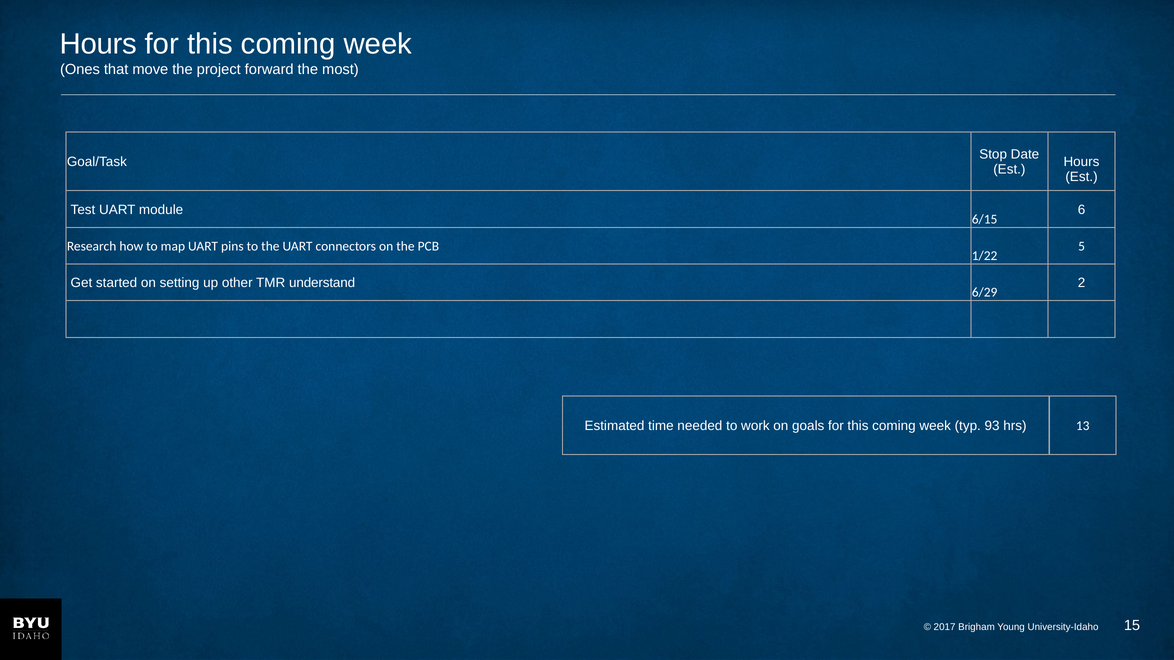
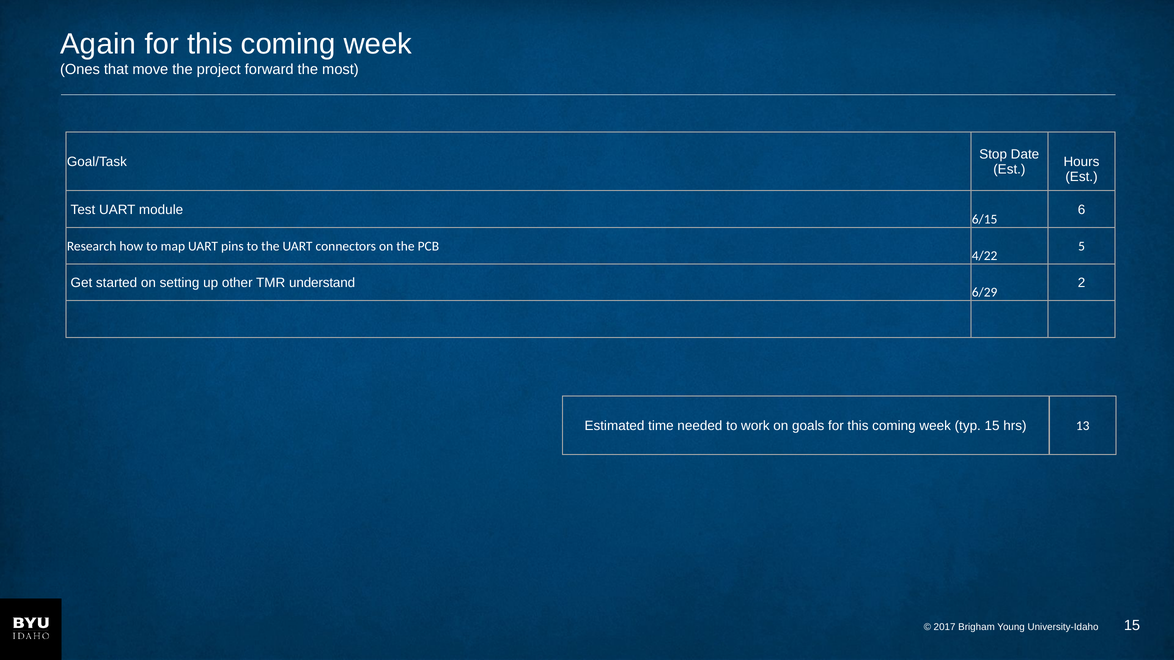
Hours: Hours -> Again (98, 44)
1/22: 1/22 -> 4/22 (985, 256)
typ 93: 93 -> 15 (992, 426)
